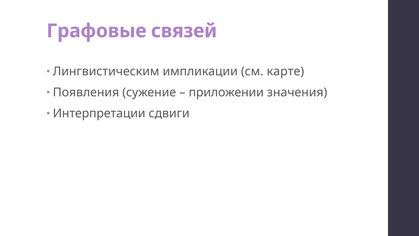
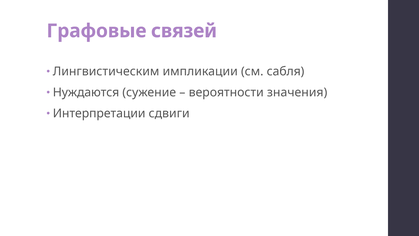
карте: карте -> сабля (286, 72)
Появления: Появления -> Нуждаются (86, 92)
приложении: приложении -> вероятности (226, 92)
